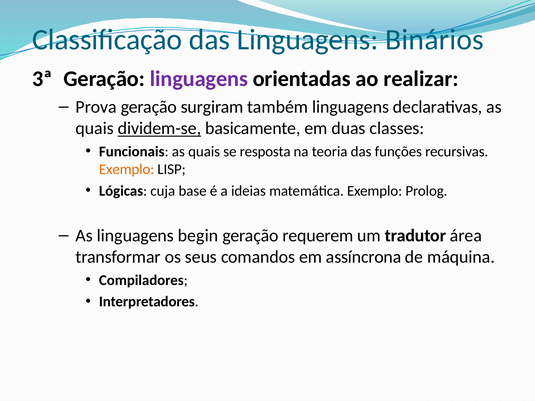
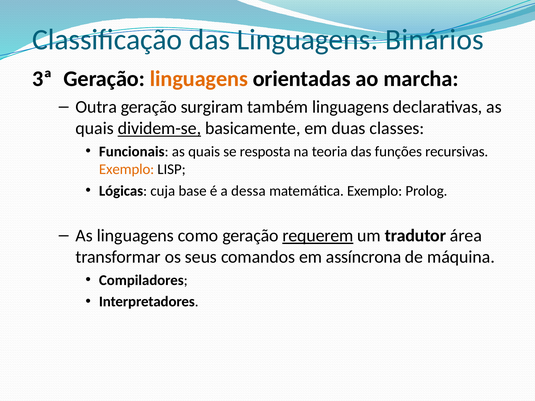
linguagens colour: purple -> orange (199, 79)
realizar: realizar -> marcha (421, 79)
Prova: Prova -> Outra (96, 107)
ideias: ideias -> dessa (248, 191)
begin: begin -> como (198, 236)
requerem underline: none -> present (318, 236)
